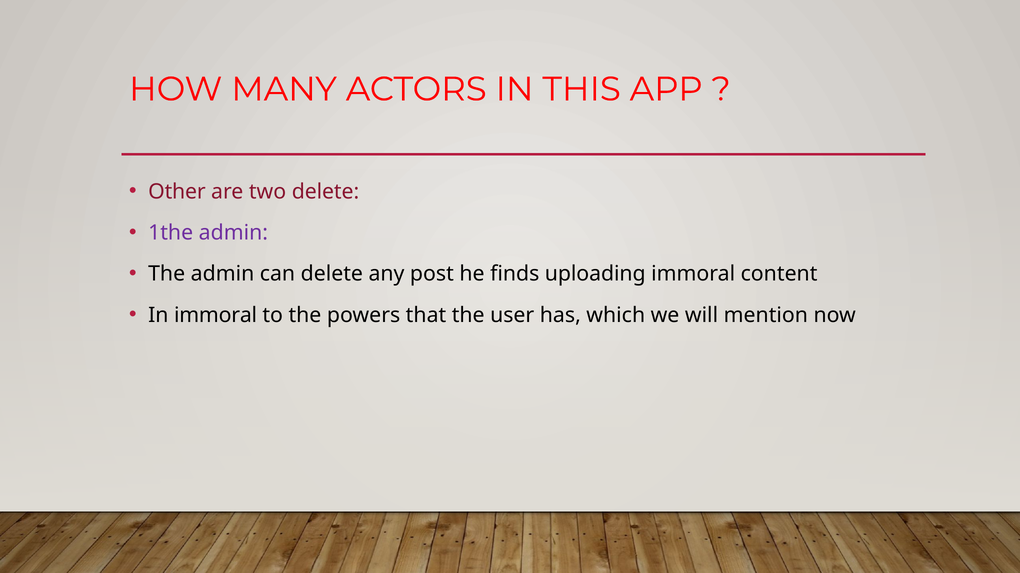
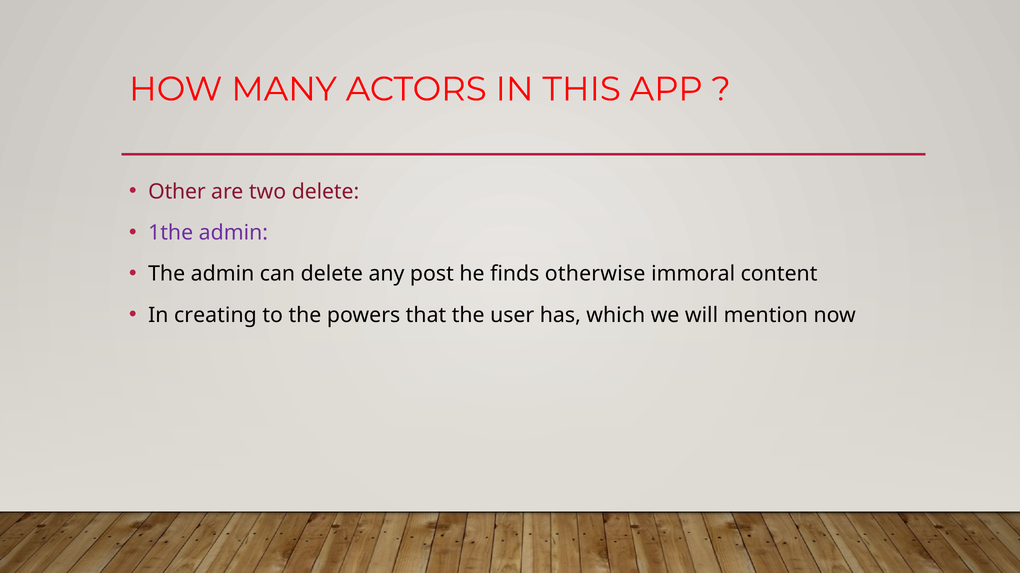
uploading: uploading -> otherwise (595, 274)
In immoral: immoral -> creating (215, 315)
